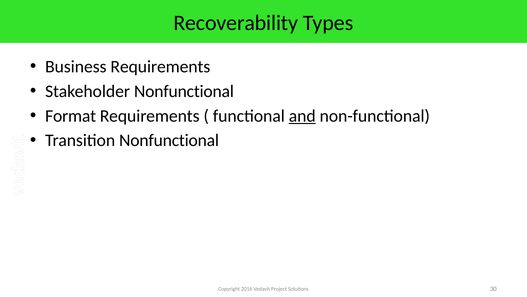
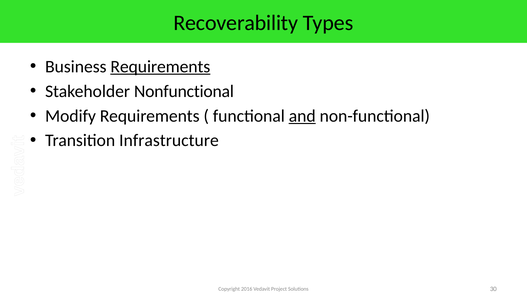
Requirements underline: none -> present (160, 66)
Format: Format -> Modify (71, 116)
Transition Nonfunctional: Nonfunctional -> Infrastructure (169, 140)
